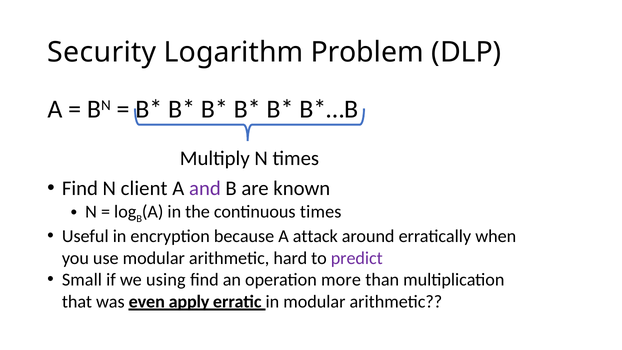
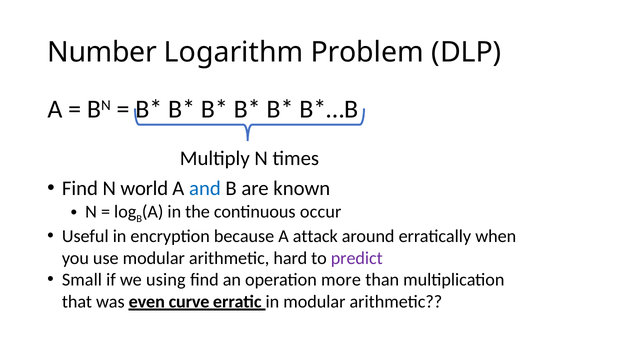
Security: Security -> Number (102, 52)
client: client -> world (144, 188)
and colour: purple -> blue (205, 188)
continuous times: times -> occur (321, 212)
apply: apply -> curve (189, 302)
